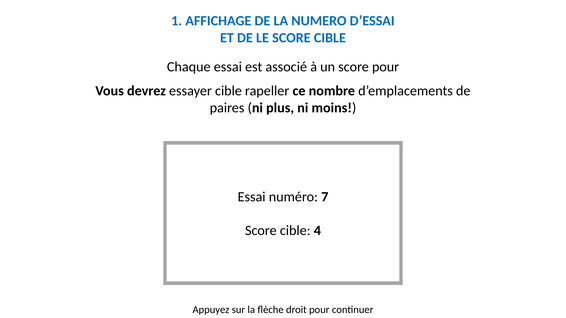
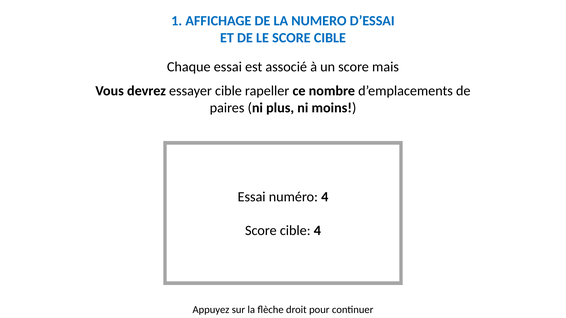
score pour: pour -> mais (386, 67)
numéro 7: 7 -> 4 (325, 197)
